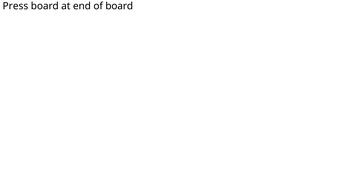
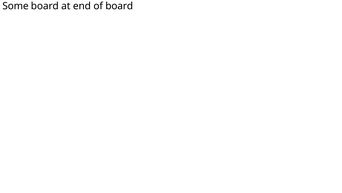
Press: Press -> Some (15, 6)
